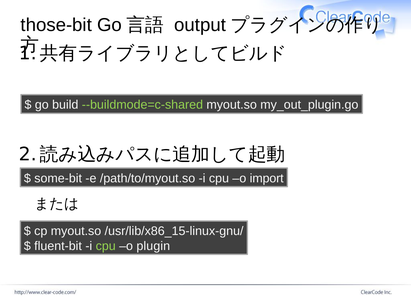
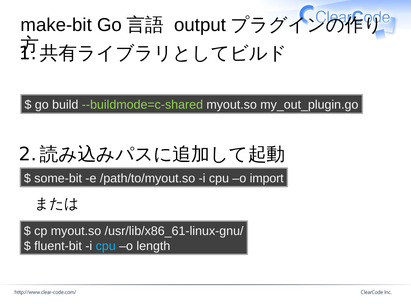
those-bit: those-bit -> make-bit (56, 25)
/usr/lib/x86_15-linux-gnu/: /usr/lib/x86_15-linux-gnu/ -> /usr/lib/x86_61-linux-gnu/ (174, 231)
cpu colour: light green -> light blue (106, 246)
plugin: plugin -> length (153, 246)
